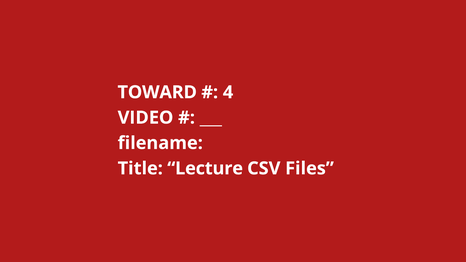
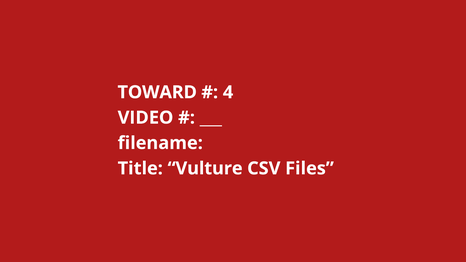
Lecture: Lecture -> Vulture (205, 168)
